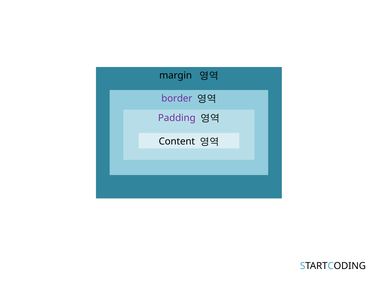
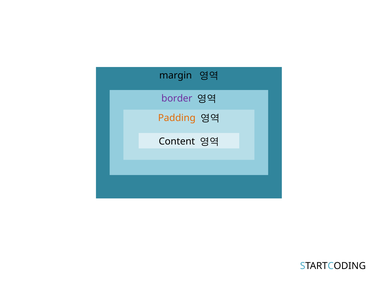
Padding colour: purple -> orange (177, 118)
